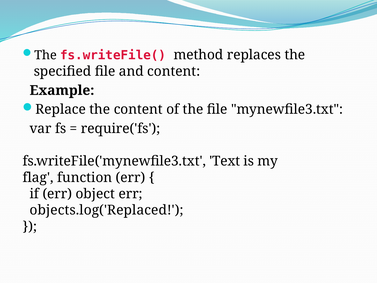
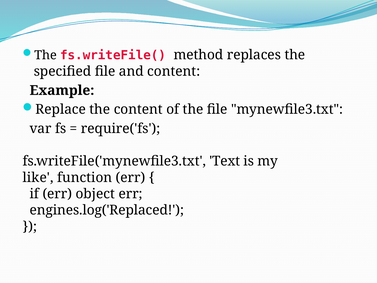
flag: flag -> like (38, 177)
objects.log('Replaced: objects.log('Replaced -> engines.log('Replaced (107, 210)
